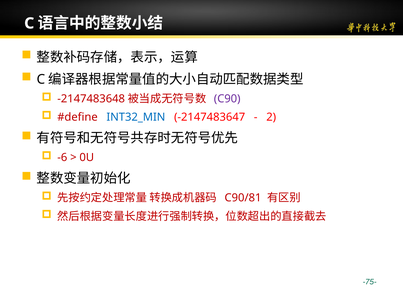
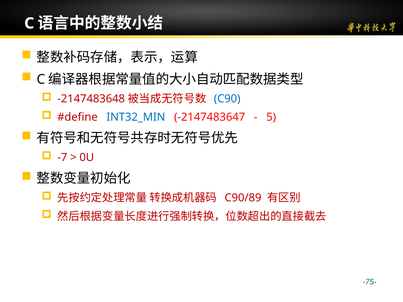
C90 colour: purple -> blue (227, 99)
2: 2 -> 5 (271, 117)
-6: -6 -> -7 (62, 158)
C90/81: C90/81 -> C90/89 (243, 198)
